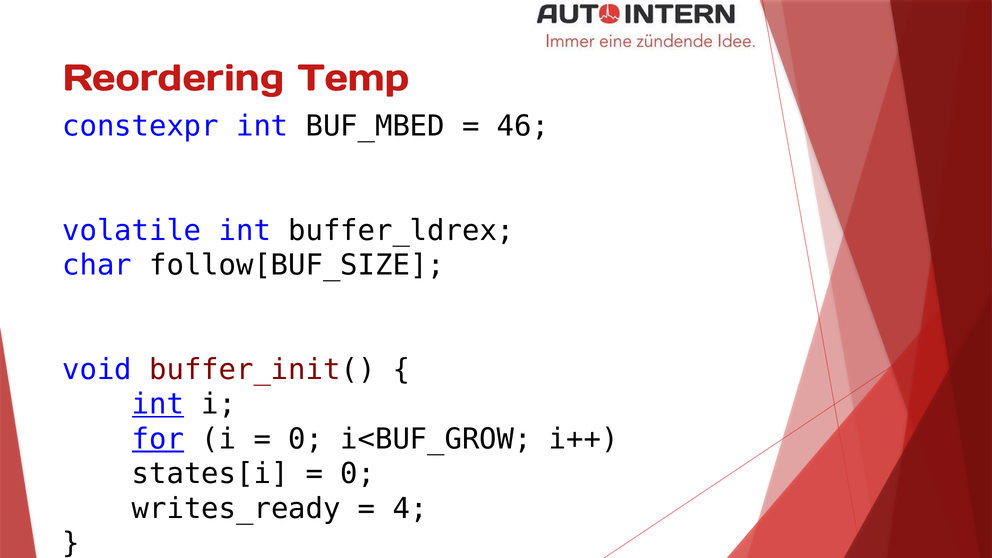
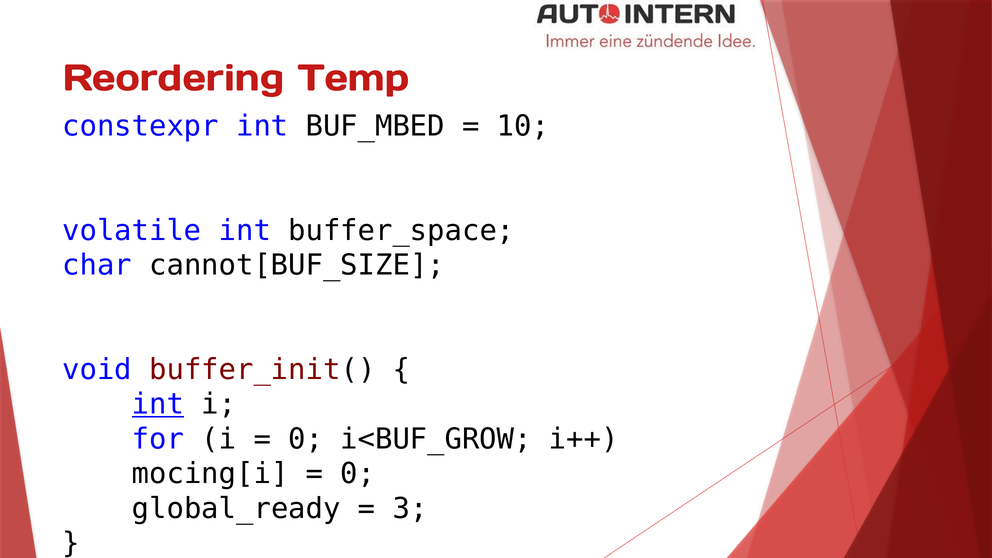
46: 46 -> 10 (523, 126)
buffer_ldrex: buffer_ldrex -> buffer_space (401, 231)
follow[BUF_SIZE: follow[BUF_SIZE -> cannot[BUF_SIZE (297, 265)
for underline: present -> none (158, 439)
states[i: states[i -> mocing[i (210, 474)
writes_ready: writes_ready -> global_ready (236, 508)
4: 4 -> 3 (410, 508)
